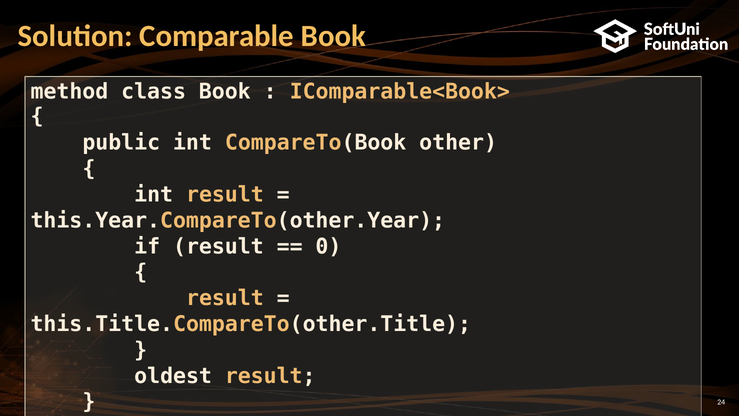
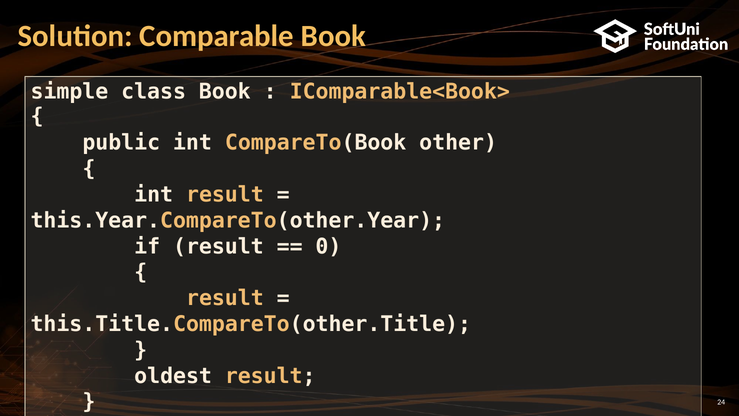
method: method -> simple (69, 92)
